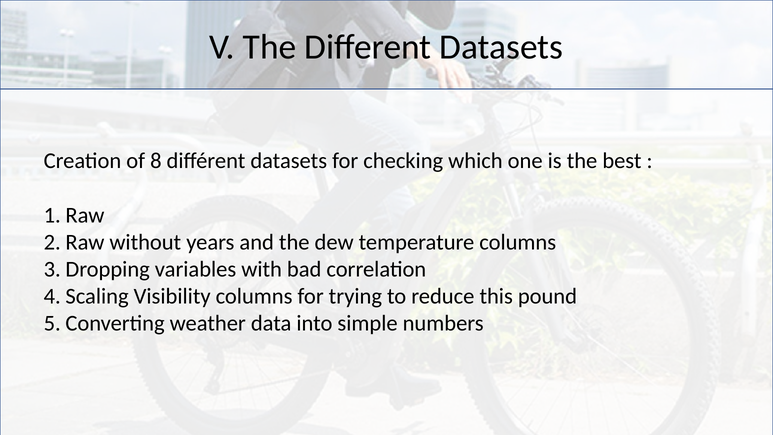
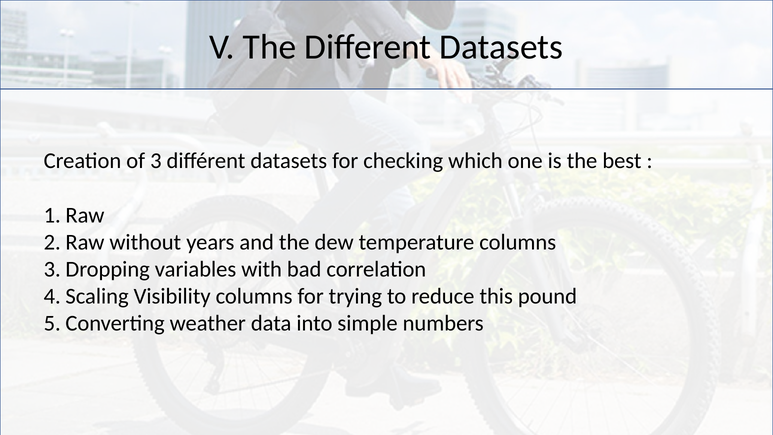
8: 8 -> 3 (156, 161)
